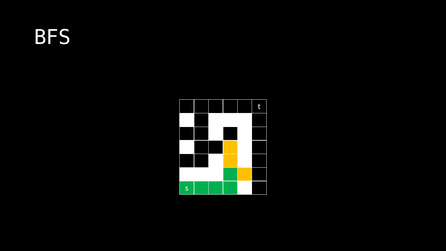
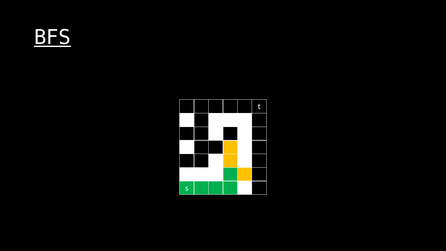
BFS underline: none -> present (52, 37)
